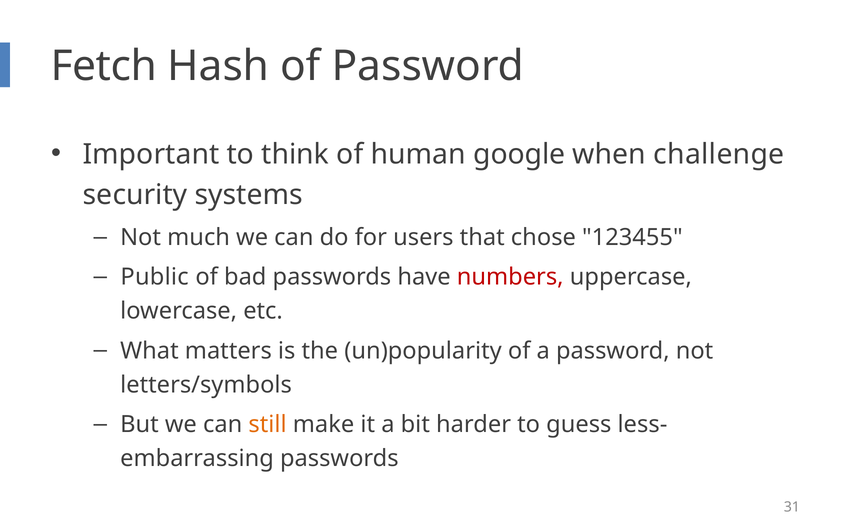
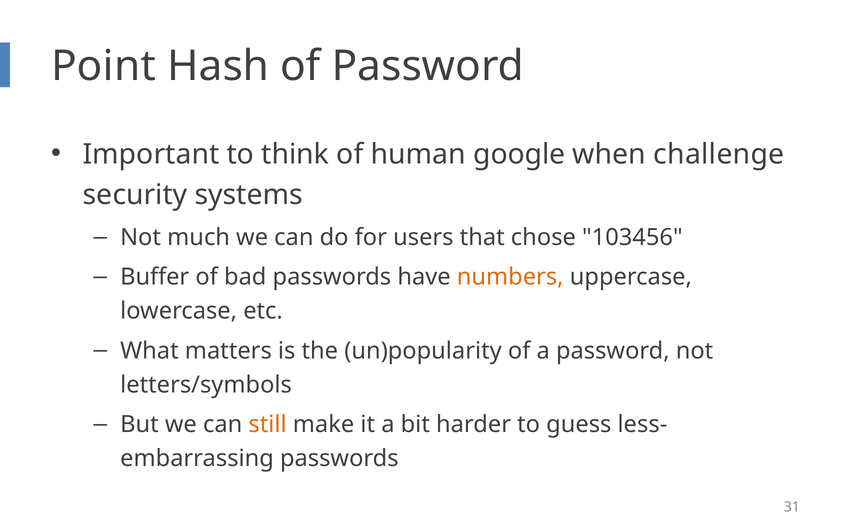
Fetch: Fetch -> Point (103, 66)
123455: 123455 -> 103456 (632, 237)
Public: Public -> Buffer (155, 277)
numbers colour: red -> orange (510, 277)
